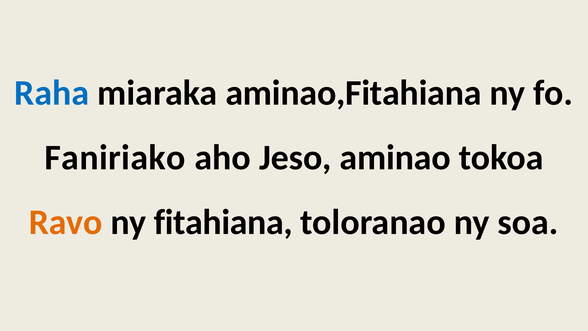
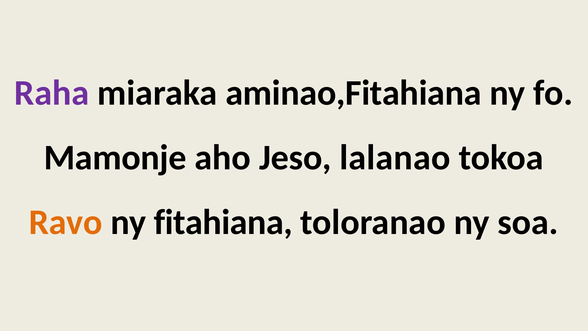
Raha colour: blue -> purple (52, 93)
Faniriako: Faniriako -> Mamonje (115, 158)
aminao: aminao -> lalanao (395, 158)
